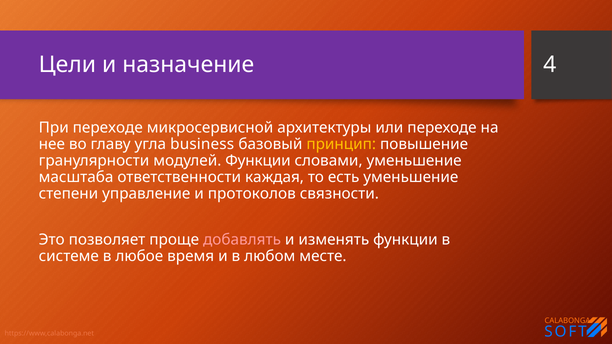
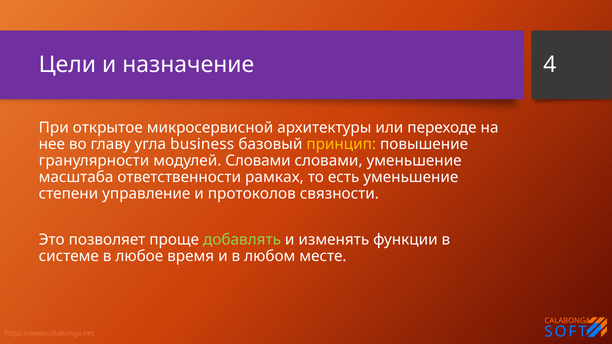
При переходе: переходе -> открытое (108, 128)
модулей Функции: Функции -> Словами (258, 161)
каждая: каждая -> рамках (274, 177)
добавлять colour: pink -> light green (242, 240)
